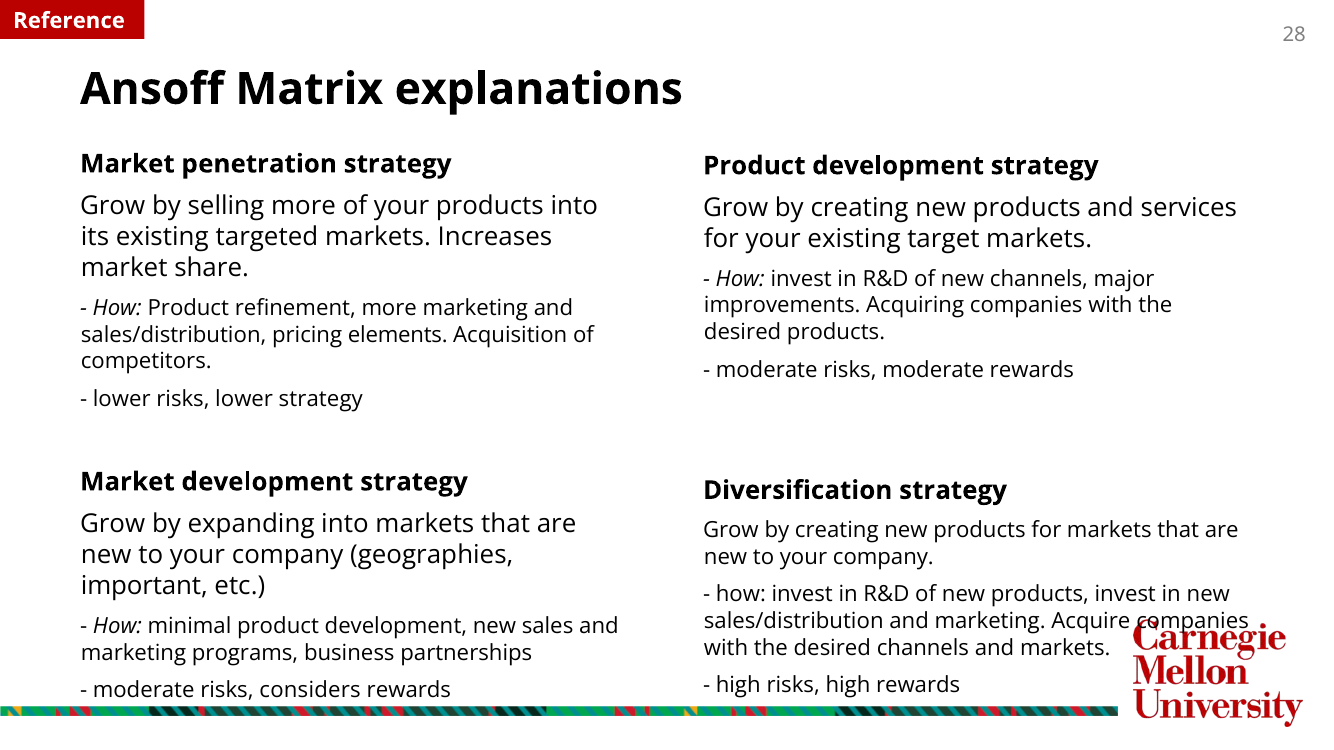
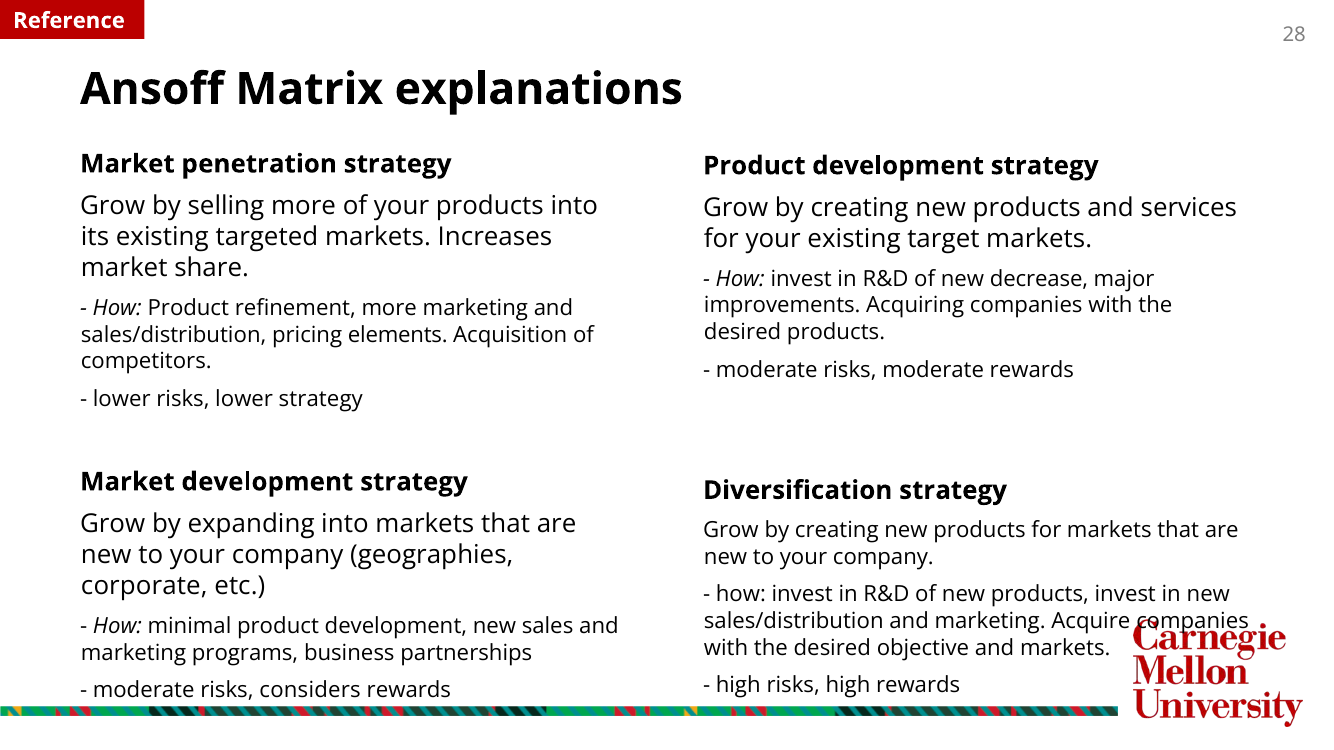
new channels: channels -> decrease (1039, 279)
important: important -> corporate (144, 587)
desired channels: channels -> objective (923, 648)
